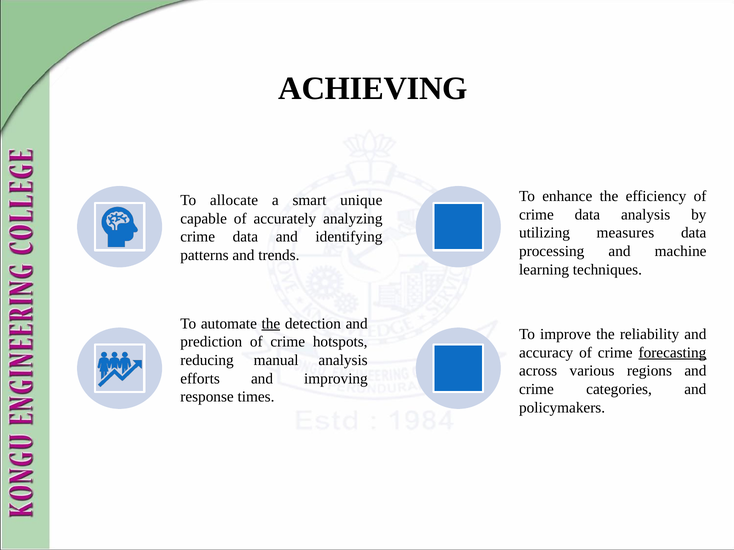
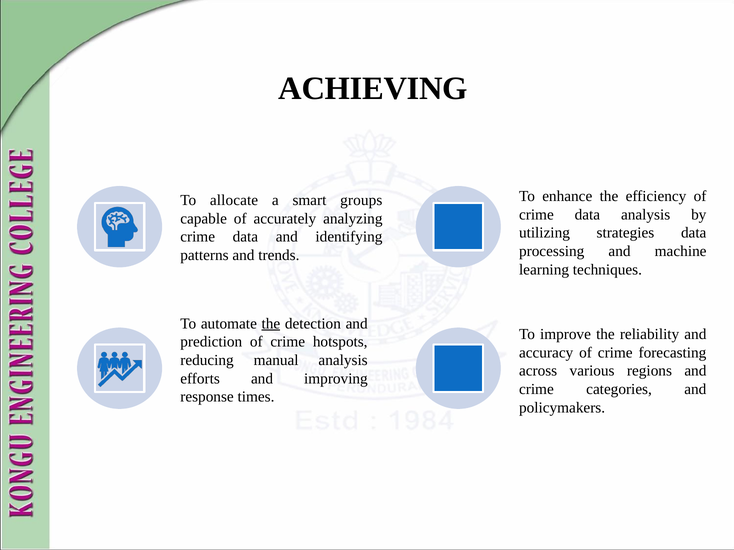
unique: unique -> groups (361, 200)
measures: measures -> strategies (625, 233)
forecasting underline: present -> none (672, 353)
